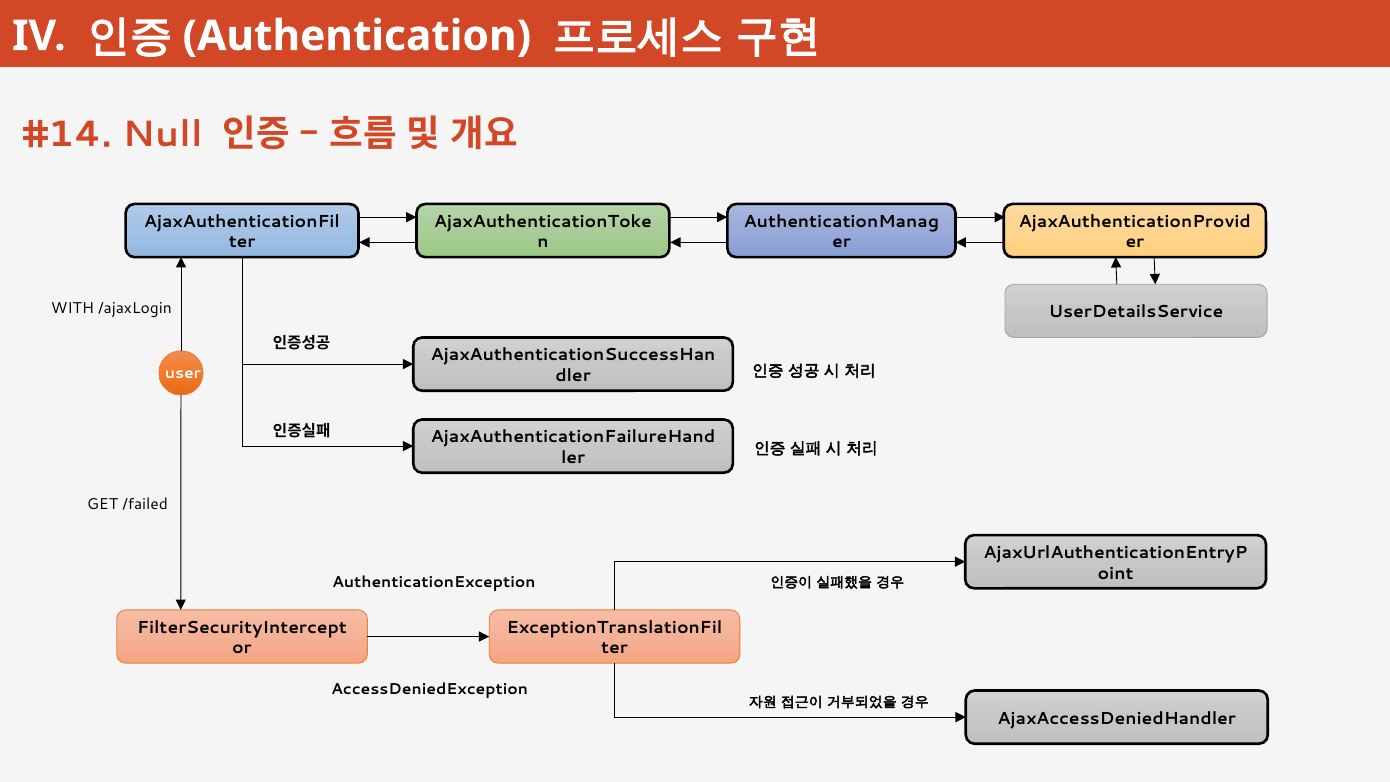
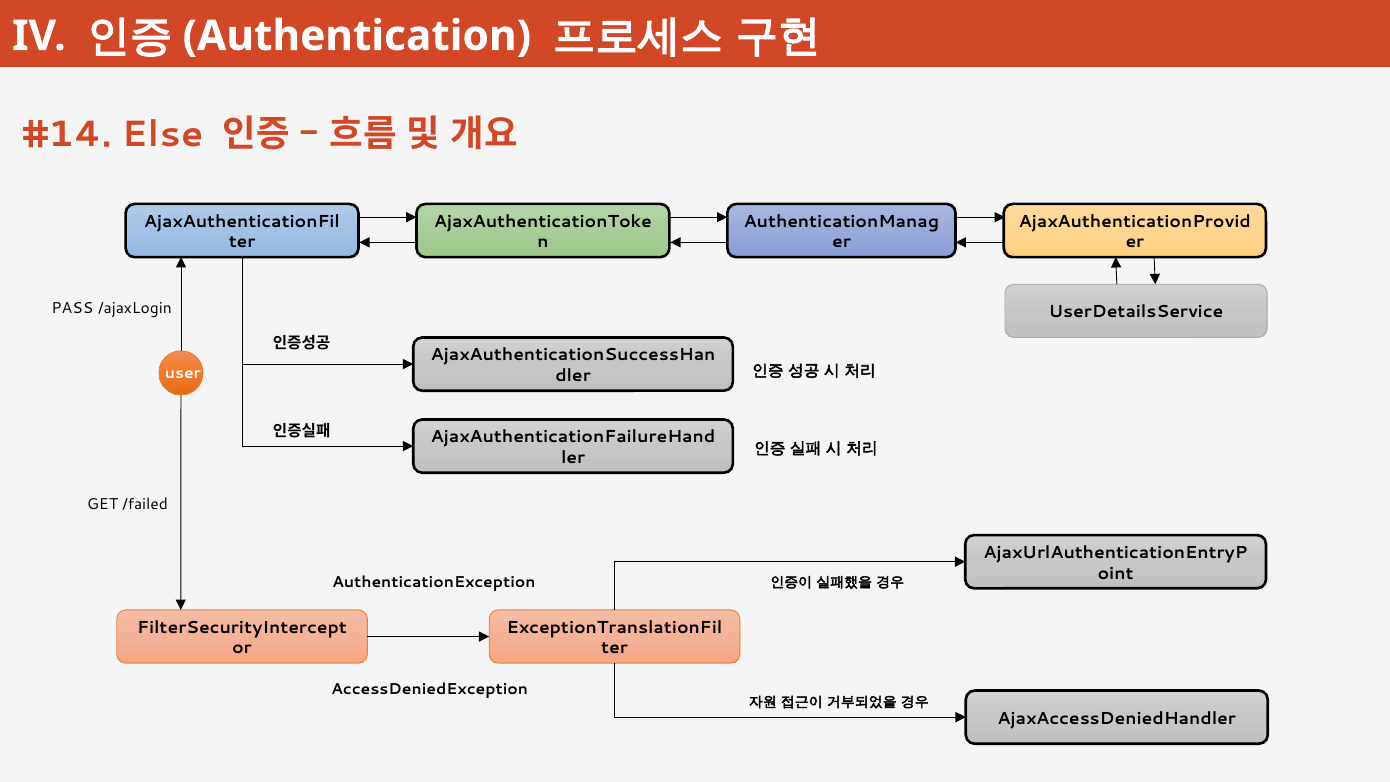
Null: Null -> Else (163, 135)
WITH: WITH -> PASS (72, 308)
